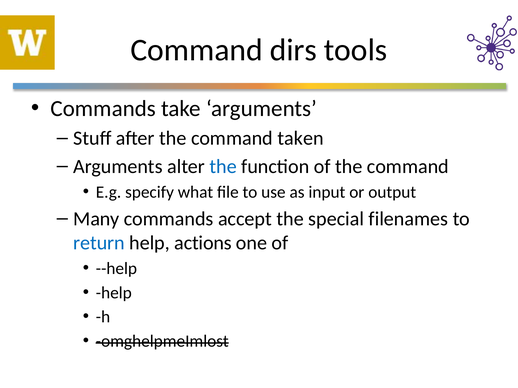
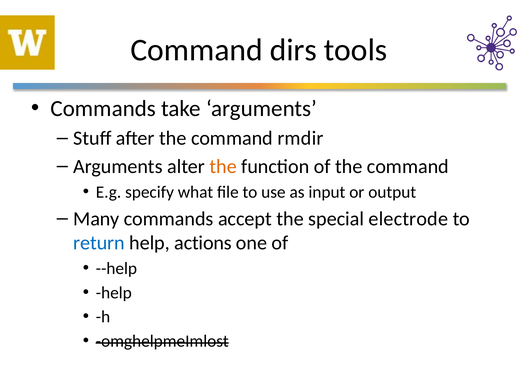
taken: taken -> rmdir (300, 138)
the colour: blue -> orange (223, 167)
filenames: filenames -> electrode (408, 219)
